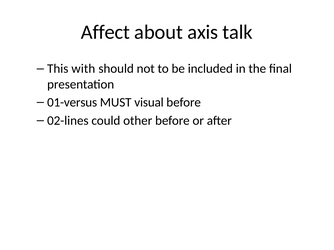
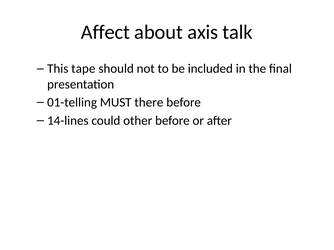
with: with -> tape (83, 69)
01-versus: 01-versus -> 01-telling (72, 103)
visual: visual -> there (149, 103)
02-lines: 02-lines -> 14-lines (68, 121)
